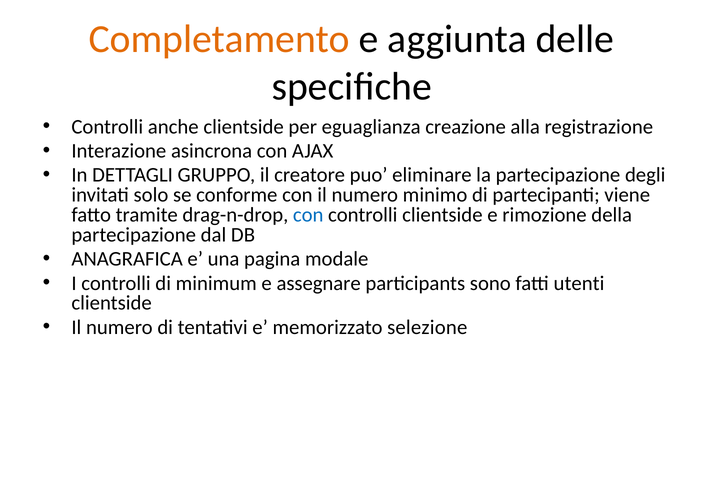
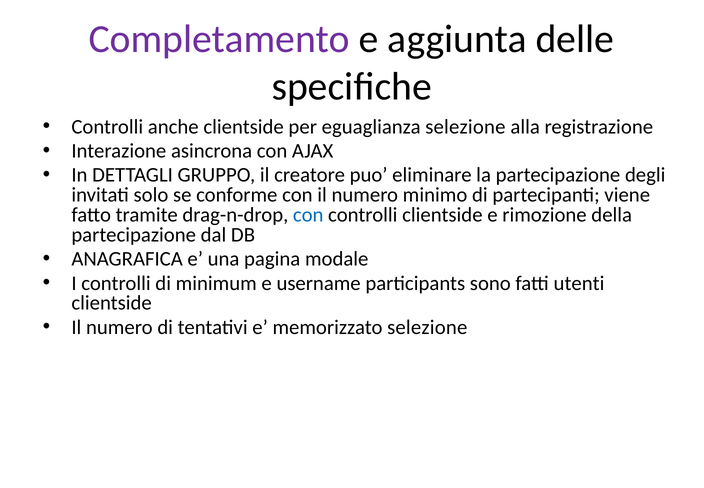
Completamento colour: orange -> purple (219, 39)
eguaglianza creazione: creazione -> selezione (465, 127)
assegnare: assegnare -> username (319, 283)
